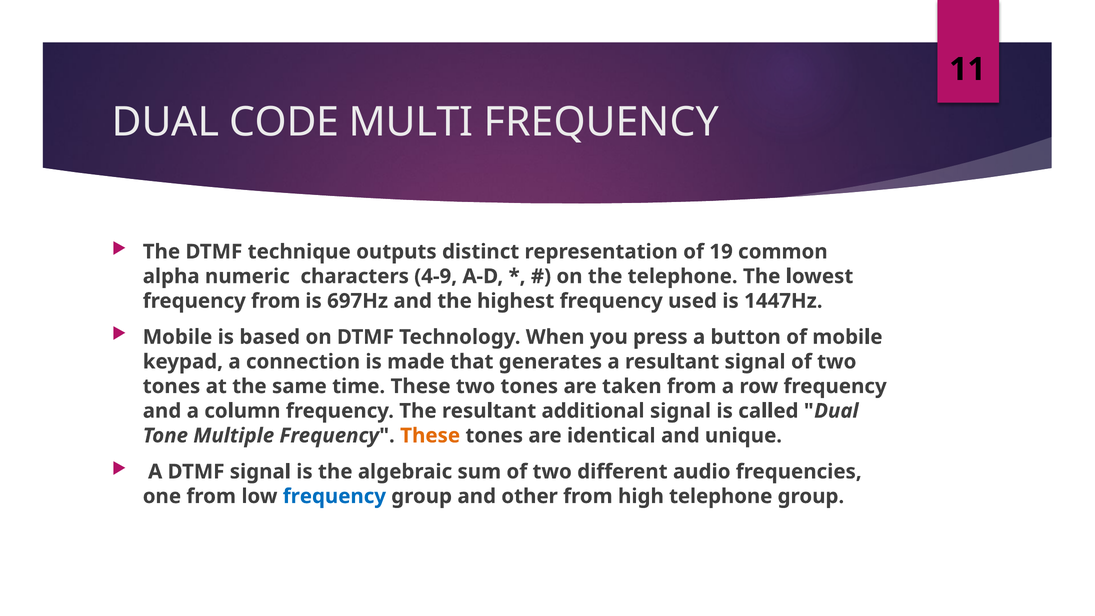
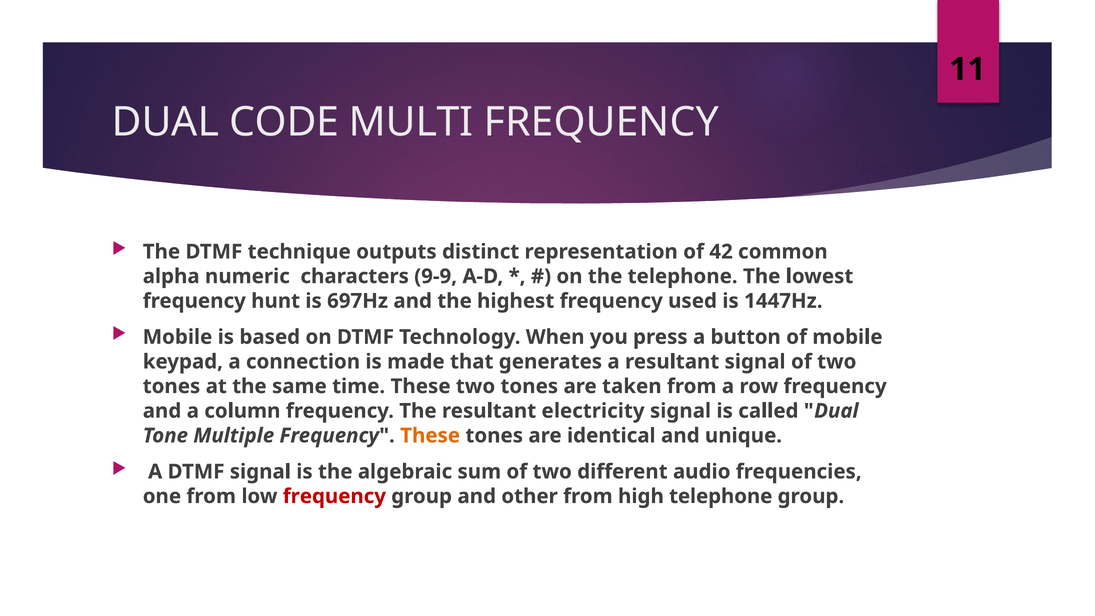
19: 19 -> 42 (721, 252)
4-9: 4-9 -> 9-9 (436, 276)
frequency from: from -> hunt (276, 301)
additional: additional -> electricity (593, 411)
frequency colour: blue -> red (334, 496)
